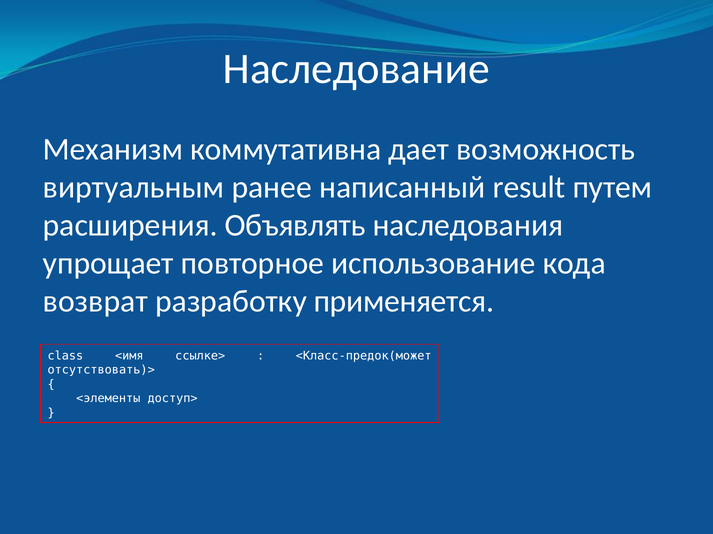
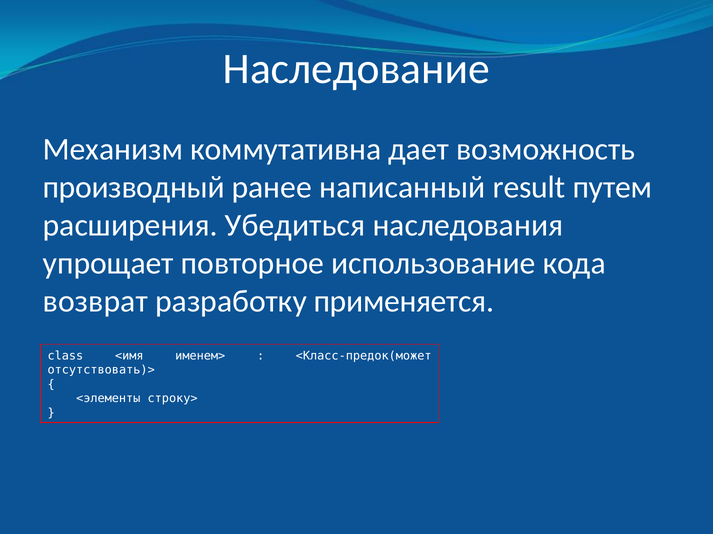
виртуальным: виртуальным -> производный (134, 188)
Объявлять: Объявлять -> Убедиться (295, 226)
ссылке>: ссылке> -> именем> (200, 356)
доступ>: доступ> -> строку> (173, 399)
